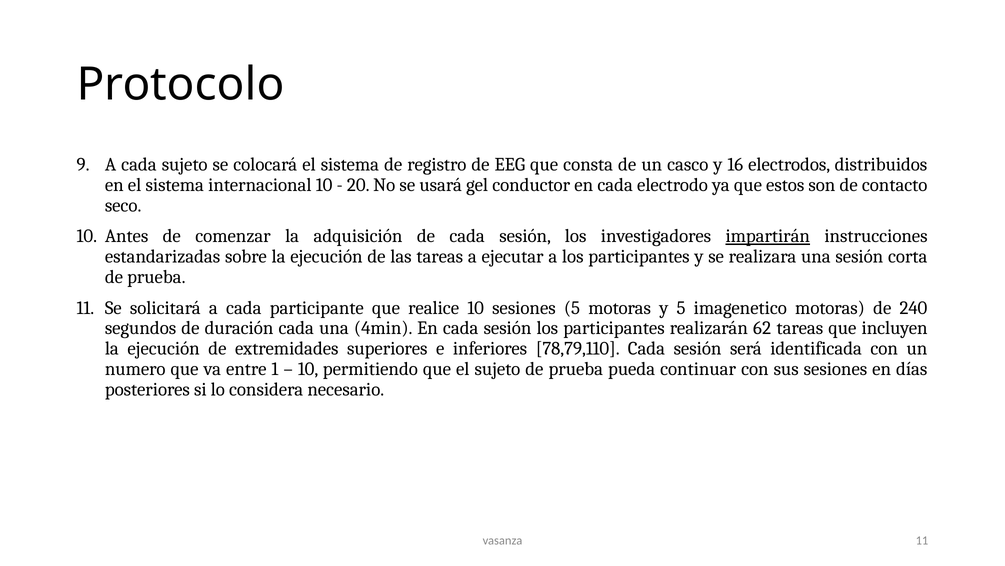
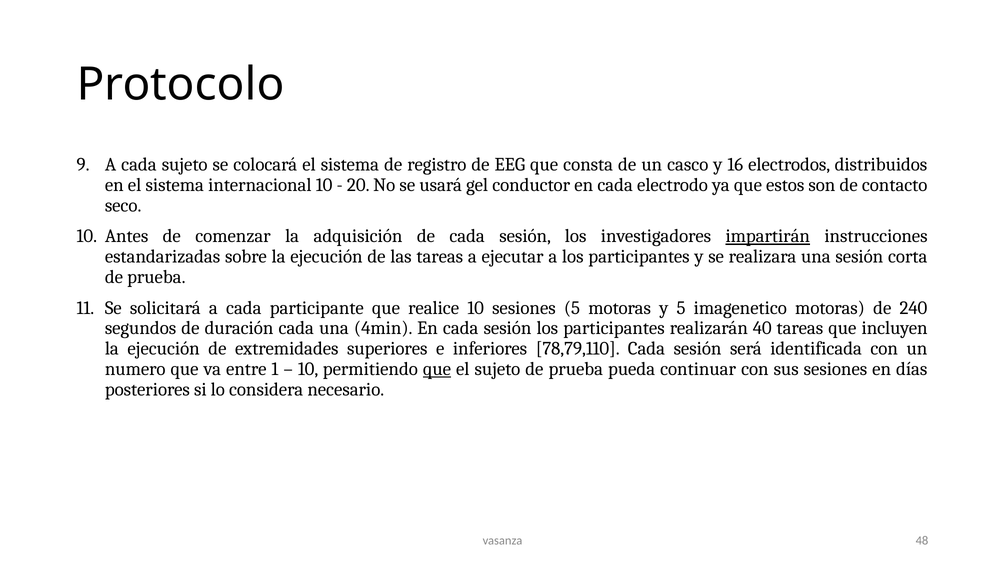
62: 62 -> 40 (762, 328)
que underline: none -> present (437, 368)
vasanza 11: 11 -> 48 (922, 540)
